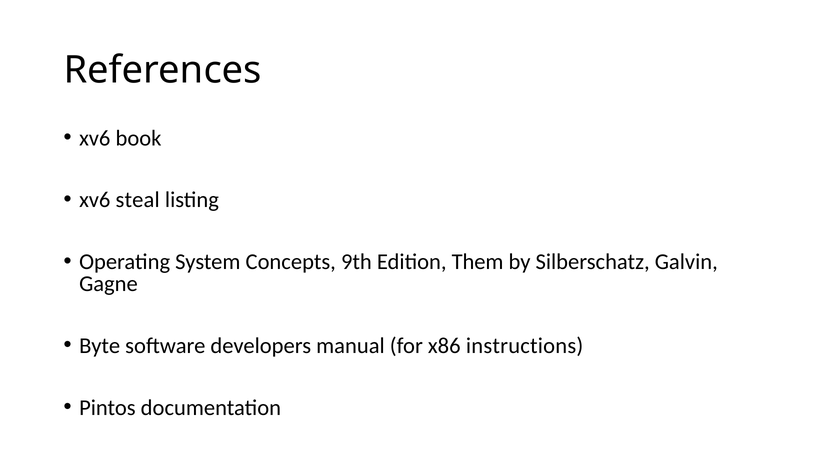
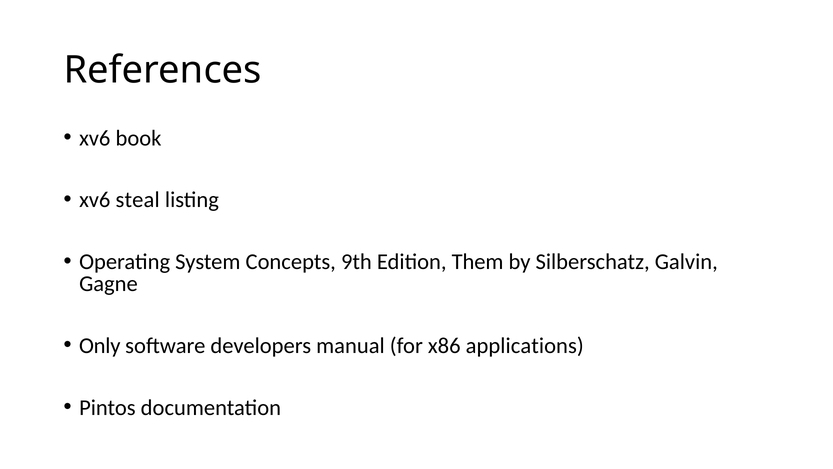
Byte: Byte -> Only (100, 345)
instructions: instructions -> applications (525, 345)
